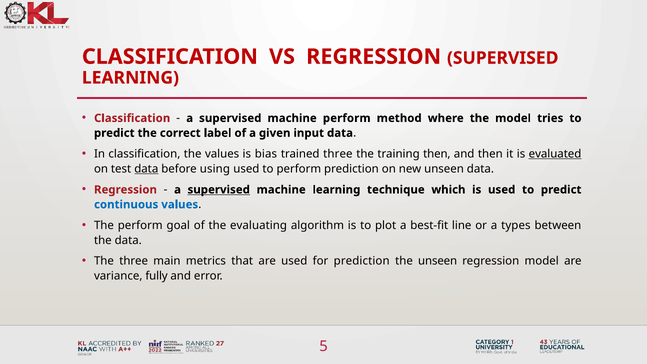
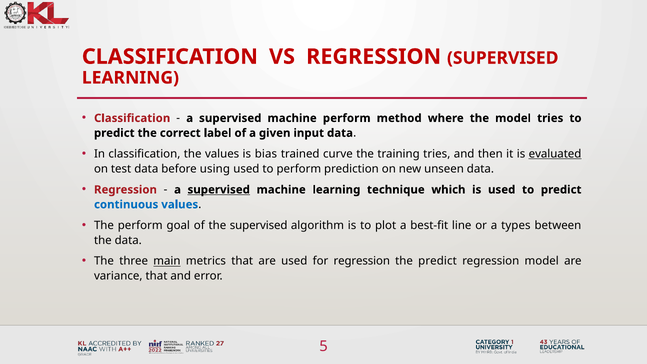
trained three: three -> curve (338, 154)
training then: then -> tries (437, 154)
data underline: present -> none (146, 169)
the evaluating: evaluating -> supervised (259, 225)
main underline: none -> present (167, 261)
for prediction: prediction -> regression (362, 261)
the unseen: unseen -> predict (438, 261)
variance fully: fully -> that (156, 276)
